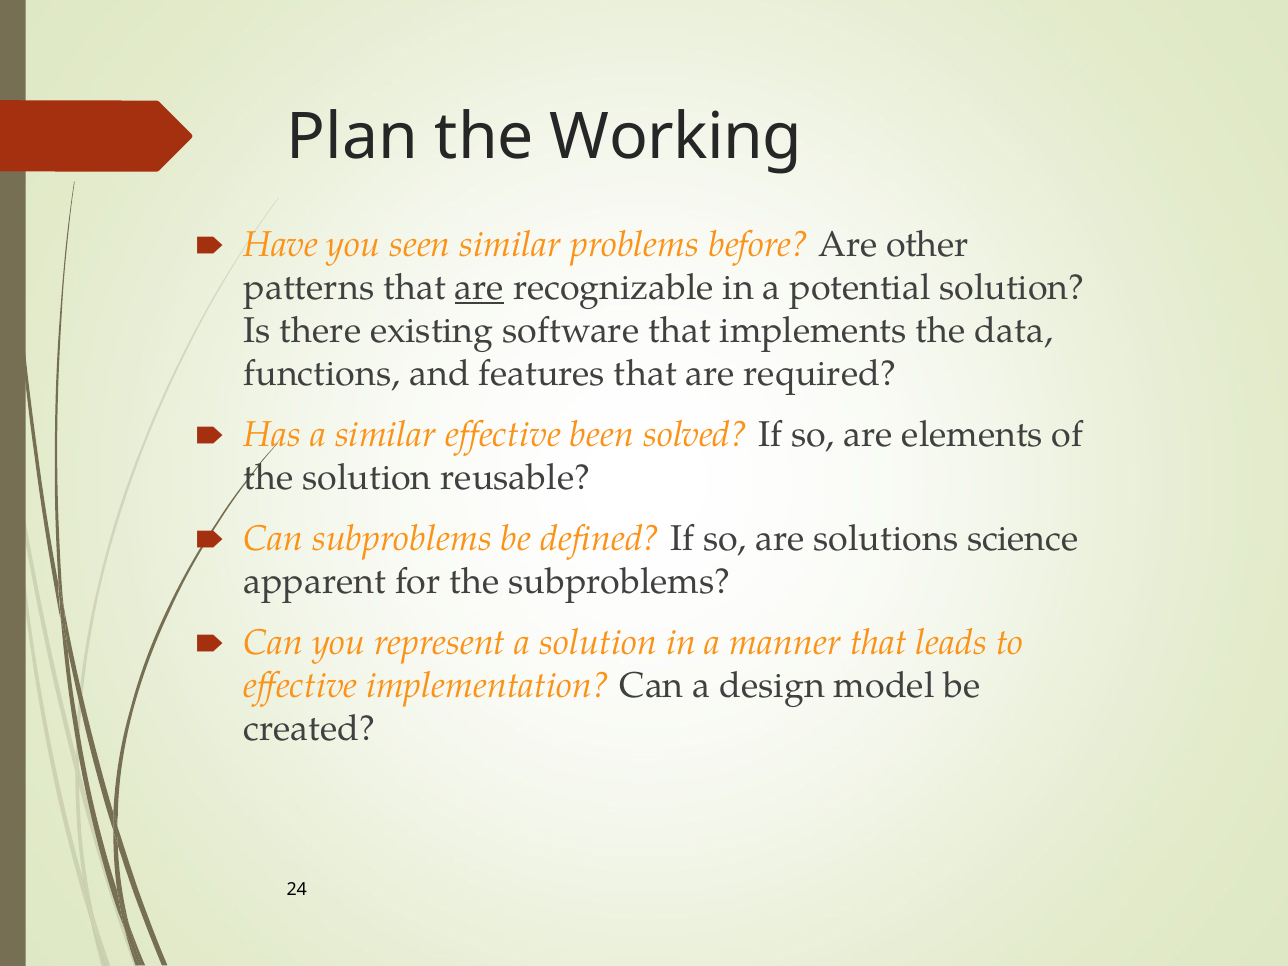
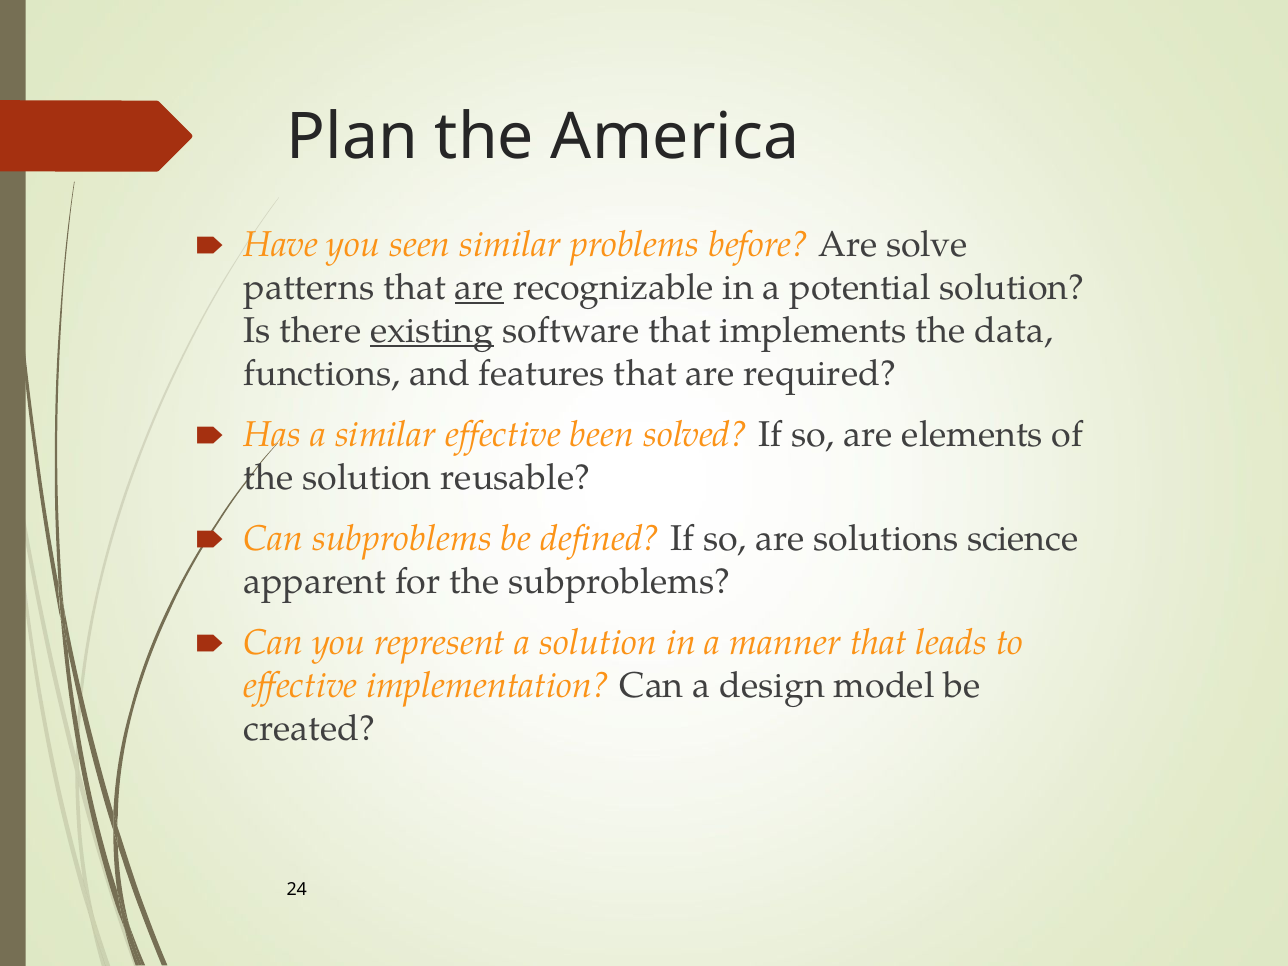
Working: Working -> America (675, 137)
other: other -> solve (927, 245)
existing underline: none -> present (432, 331)
